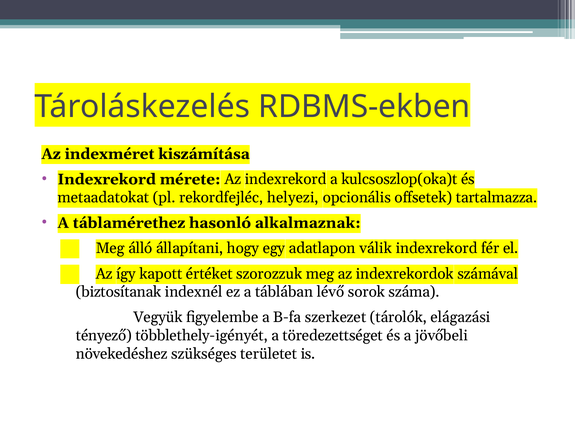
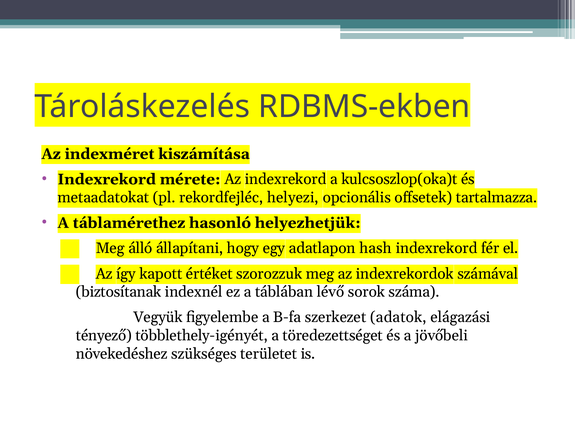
alkalmaznak: alkalmaznak -> helyezhetjük (308, 223)
válik: válik -> hash (376, 248)
tárolók: tárolók -> adatok (398, 317)
